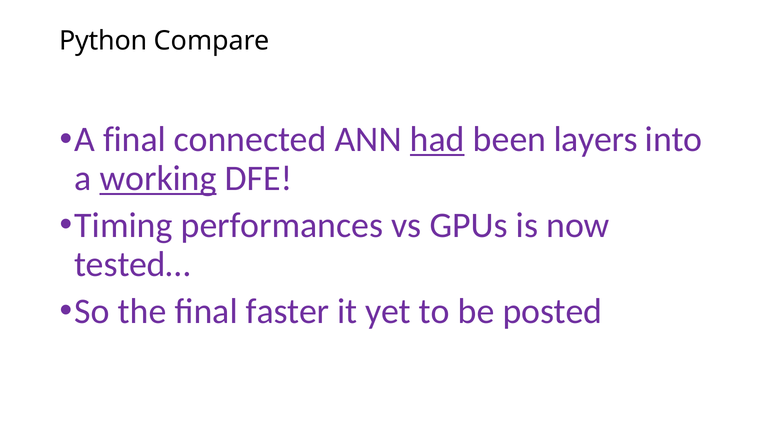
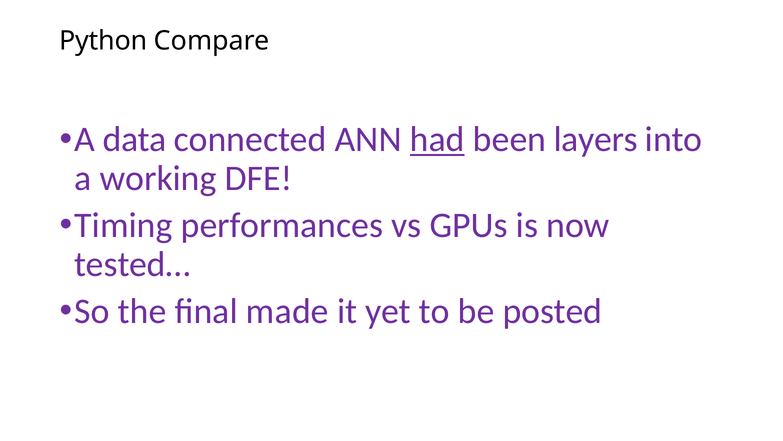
A final: final -> data (135, 139)
working underline: present -> none (158, 178)
faster: faster -> made (287, 311)
